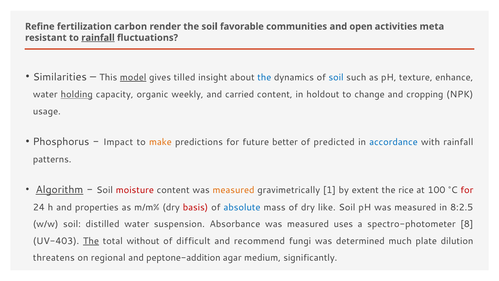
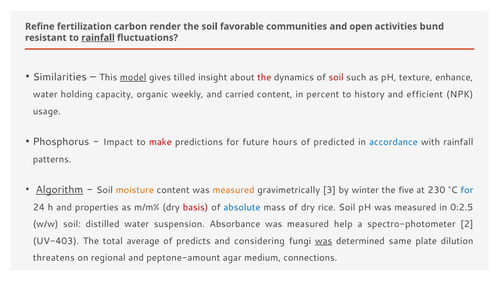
meta: meta -> bund (432, 26)
the colour: blue -> red (264, 77)
soil colour: blue -> red (336, 77)
holding underline: present -> none (77, 94)
holdout: holdout -> percent (323, 94)
change: change -> history (369, 94)
cropping: cropping -> efficient (425, 94)
make colour: orange -> red (160, 142)
better: better -> hours (285, 142)
moisture colour: red -> orange (135, 190)
1: 1 -> 3 (329, 190)
extent: extent -> winter (365, 190)
rice: rice -> five (406, 190)
100: 100 -> 230 (437, 190)
for colour: red -> blue (467, 190)
like: like -> rice (327, 207)
8:2.5: 8:2.5 -> 0:2.5 (462, 207)
uses: uses -> help (343, 224)
8: 8 -> 2 (467, 224)
The underline: present -> none (91, 241)
without: without -> average (143, 241)
difﬁcult: difﬁcult -> predicts (193, 241)
recommend: recommend -> considering (259, 241)
was underline: none -> present (324, 241)
much: much -> same (400, 241)
peptone-addition: peptone-addition -> peptone-amount (183, 258)
significantly: significantly -> connections (310, 258)
